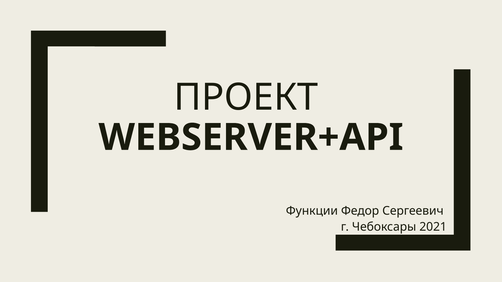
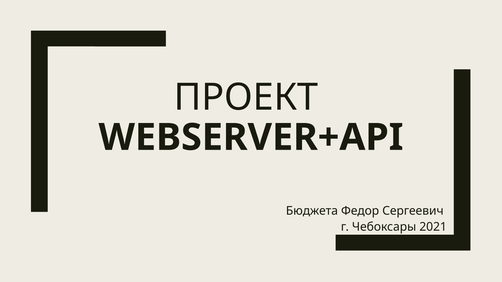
Функции: Функции -> Бюджета (312, 211)
